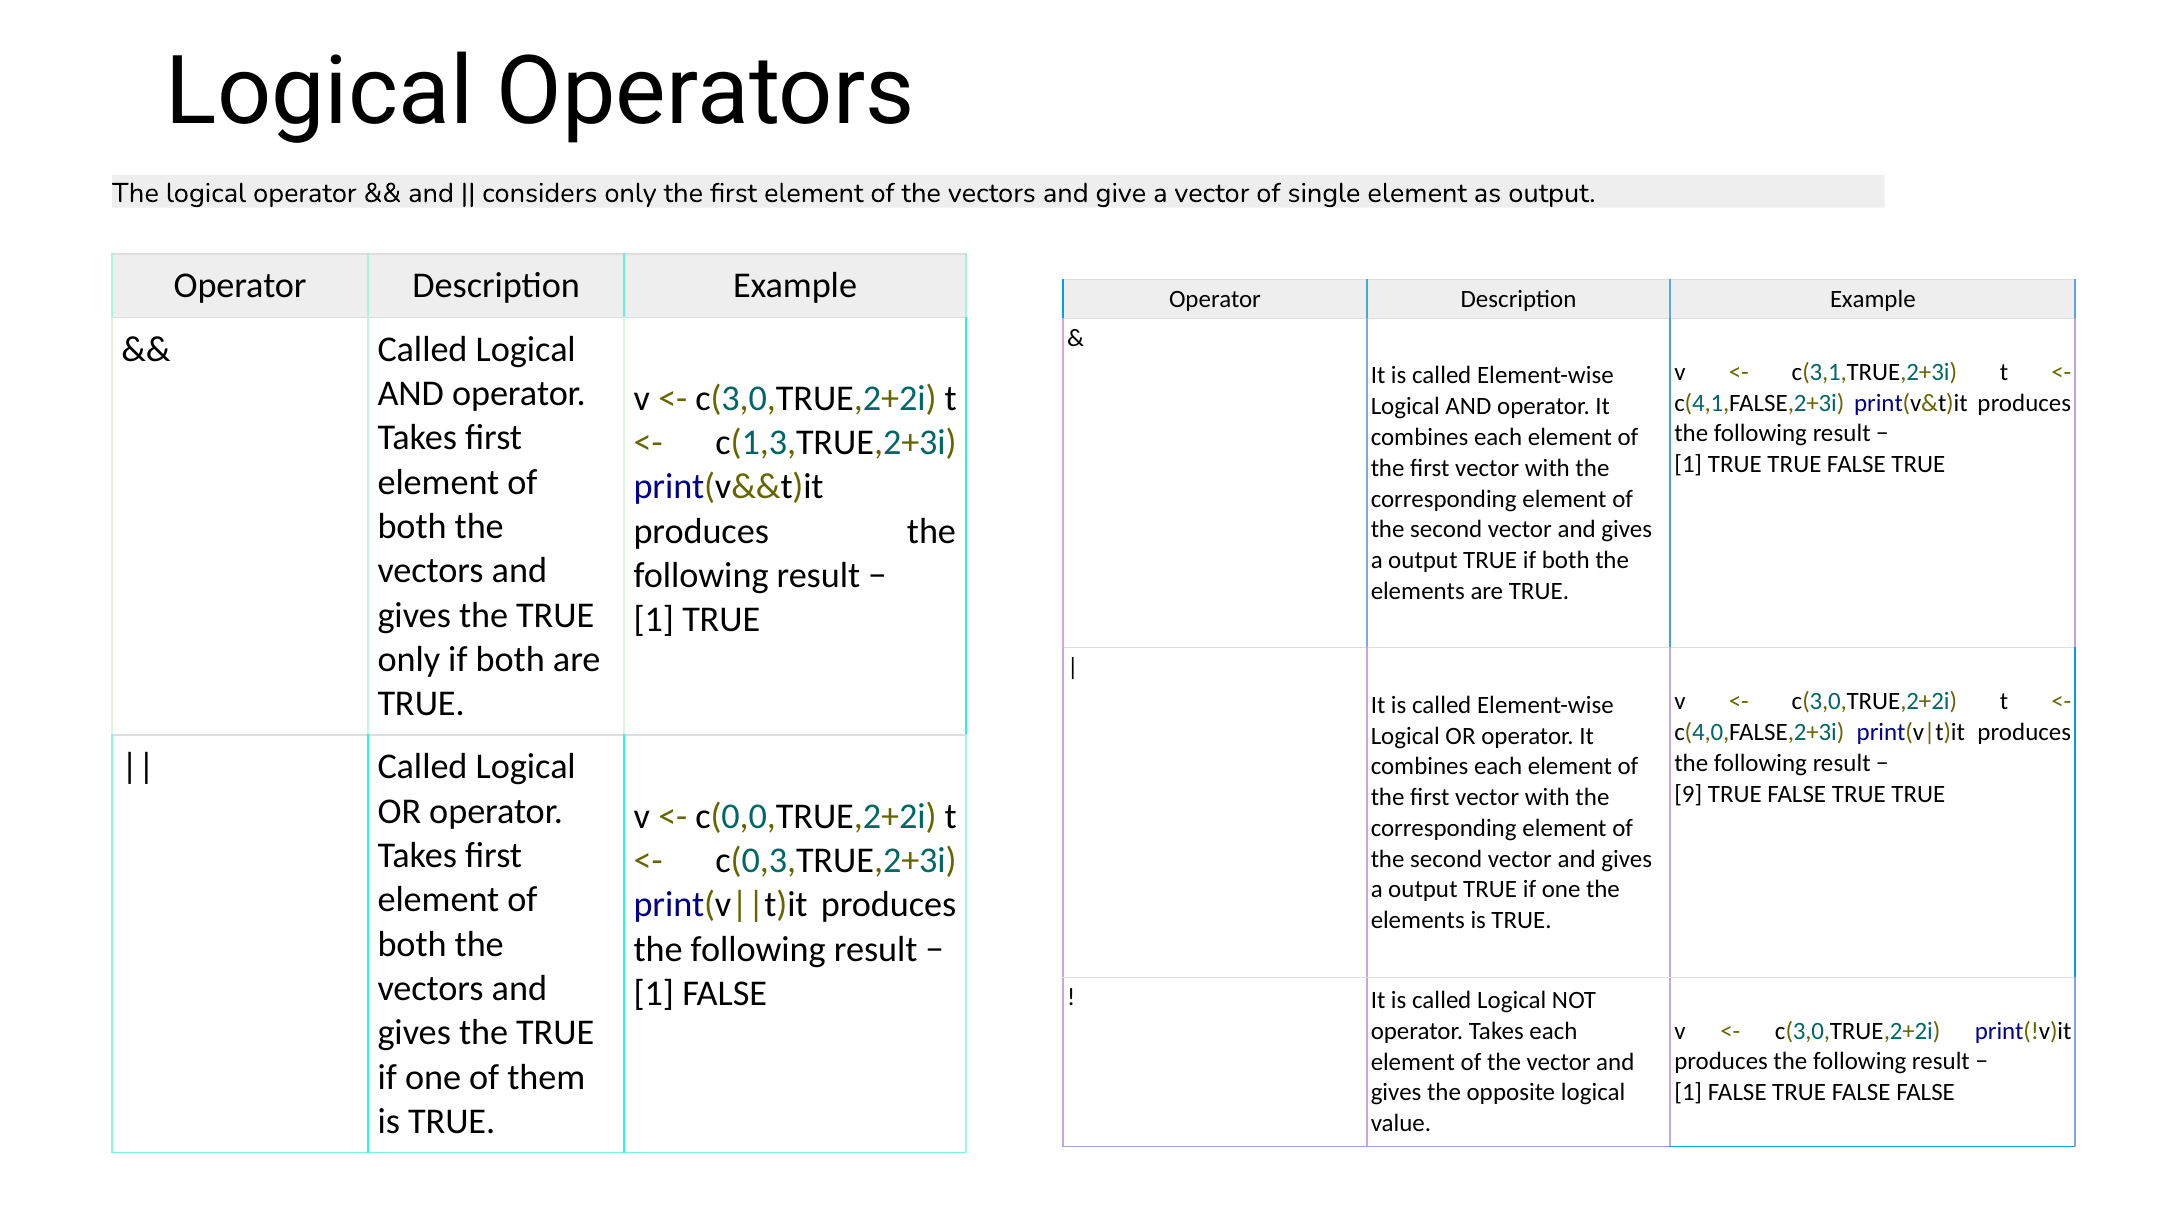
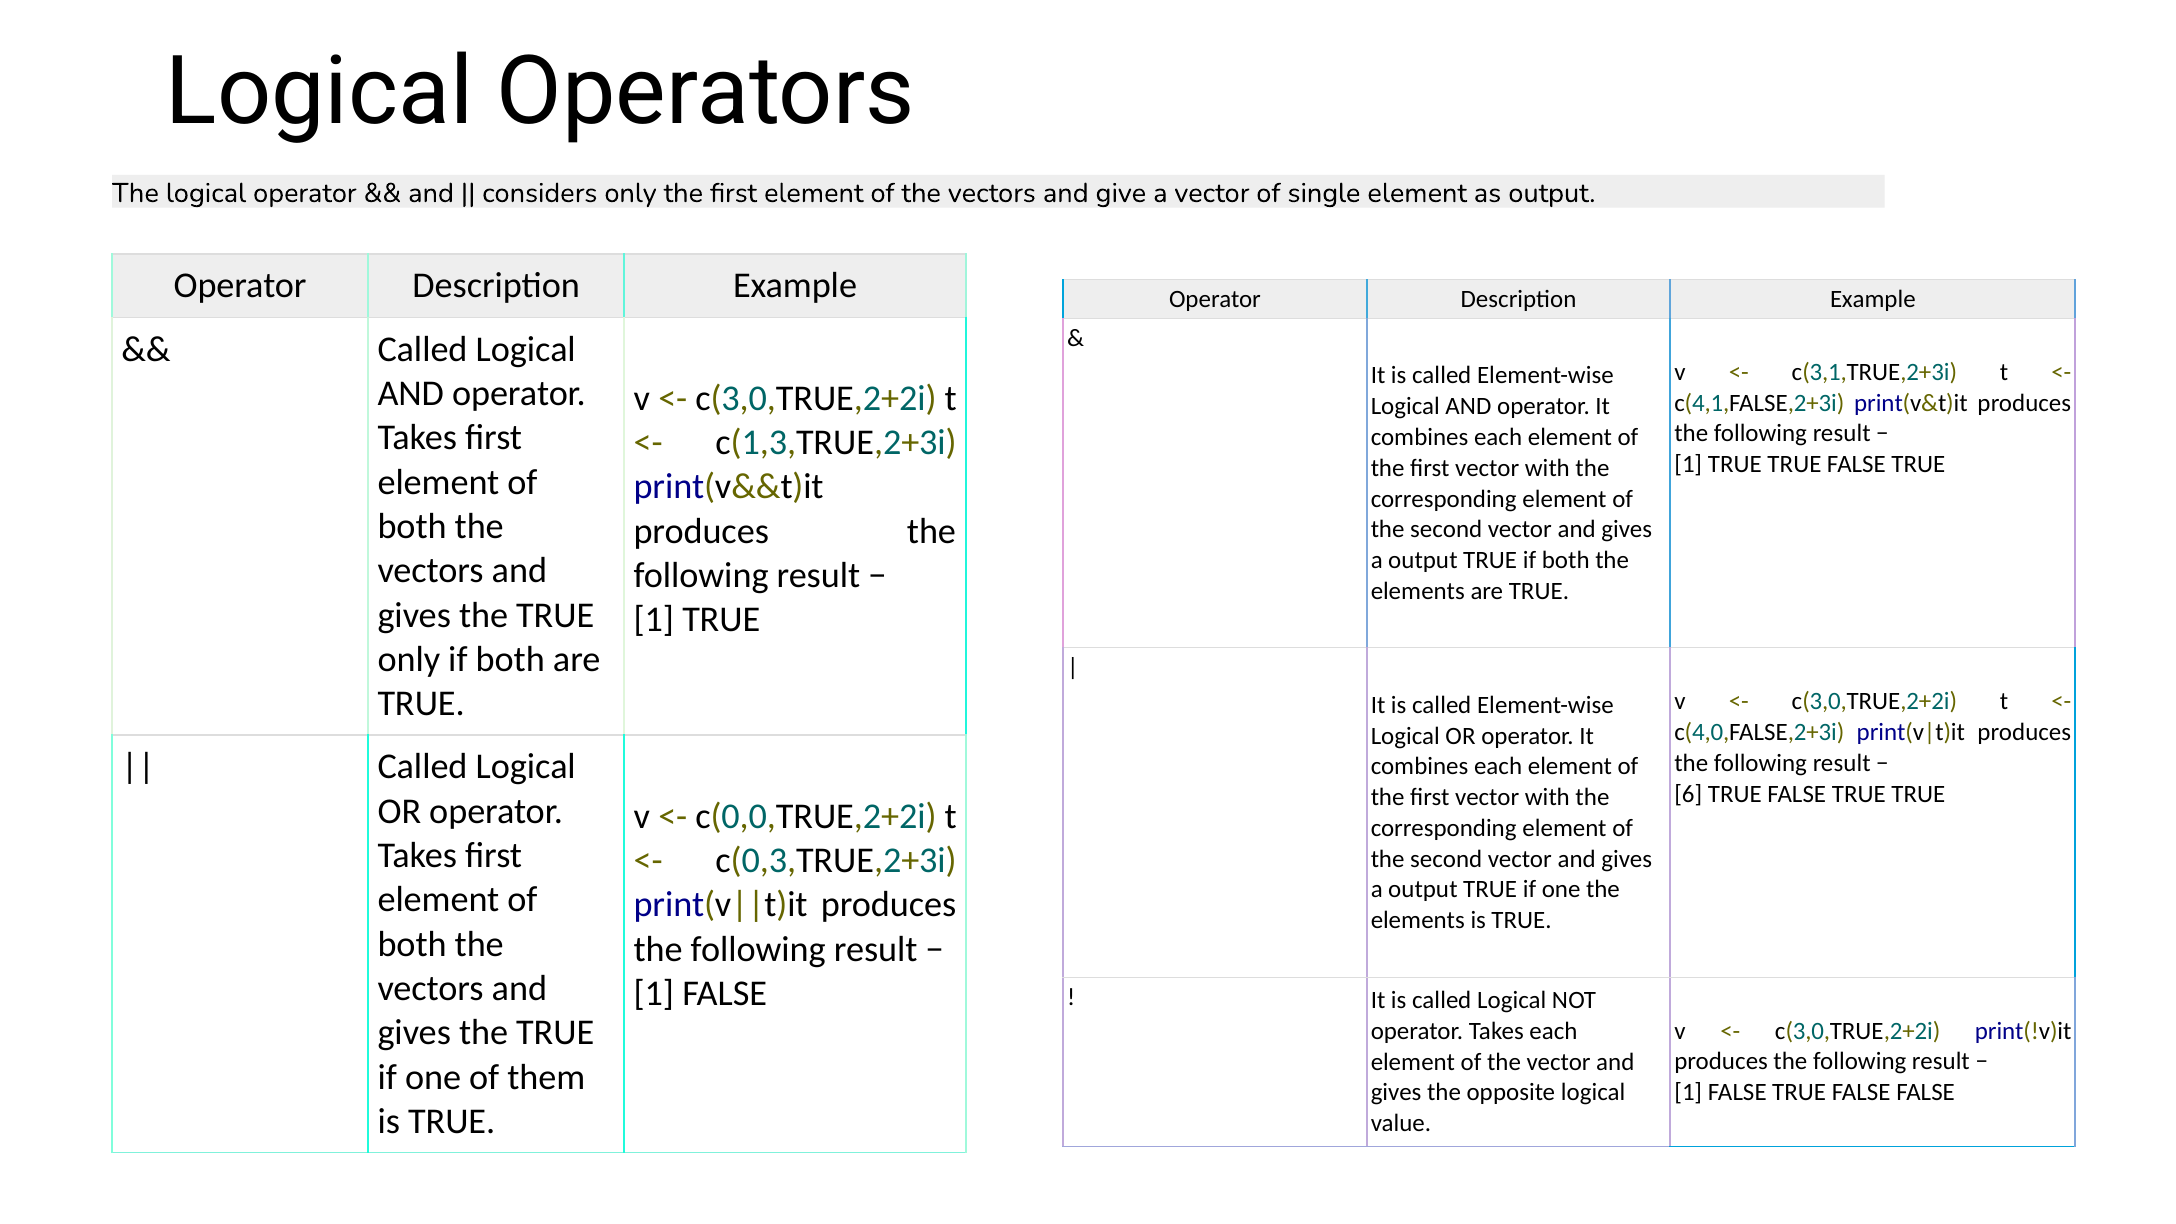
9: 9 -> 6 (1688, 794)
